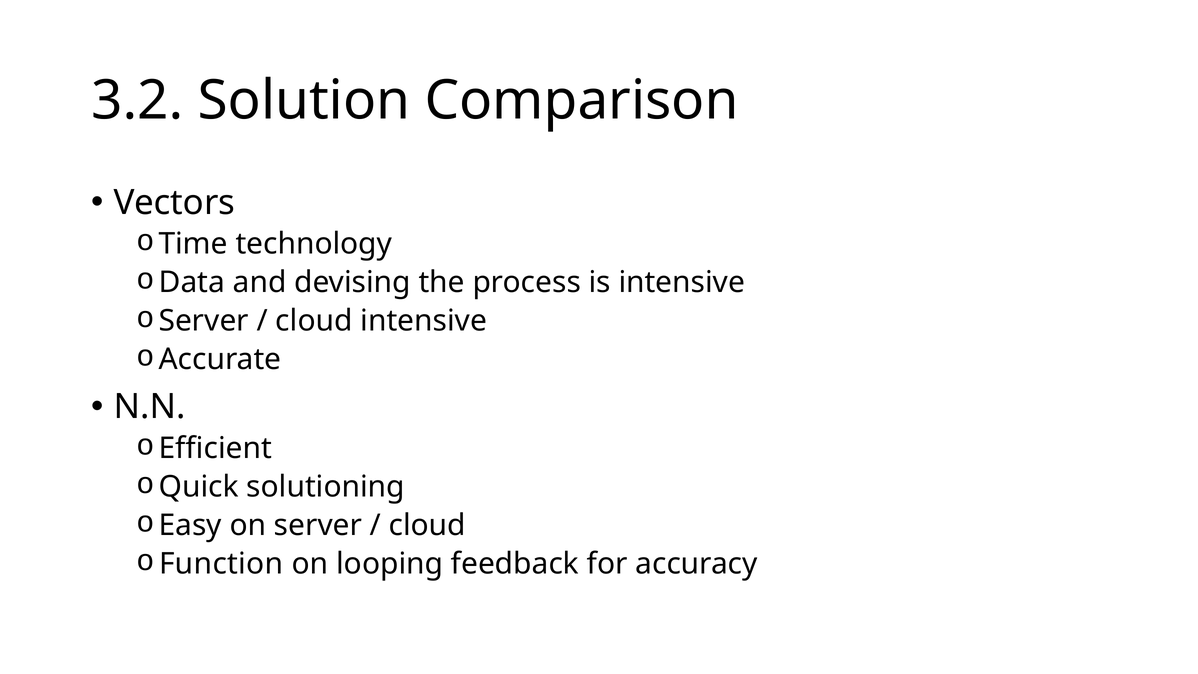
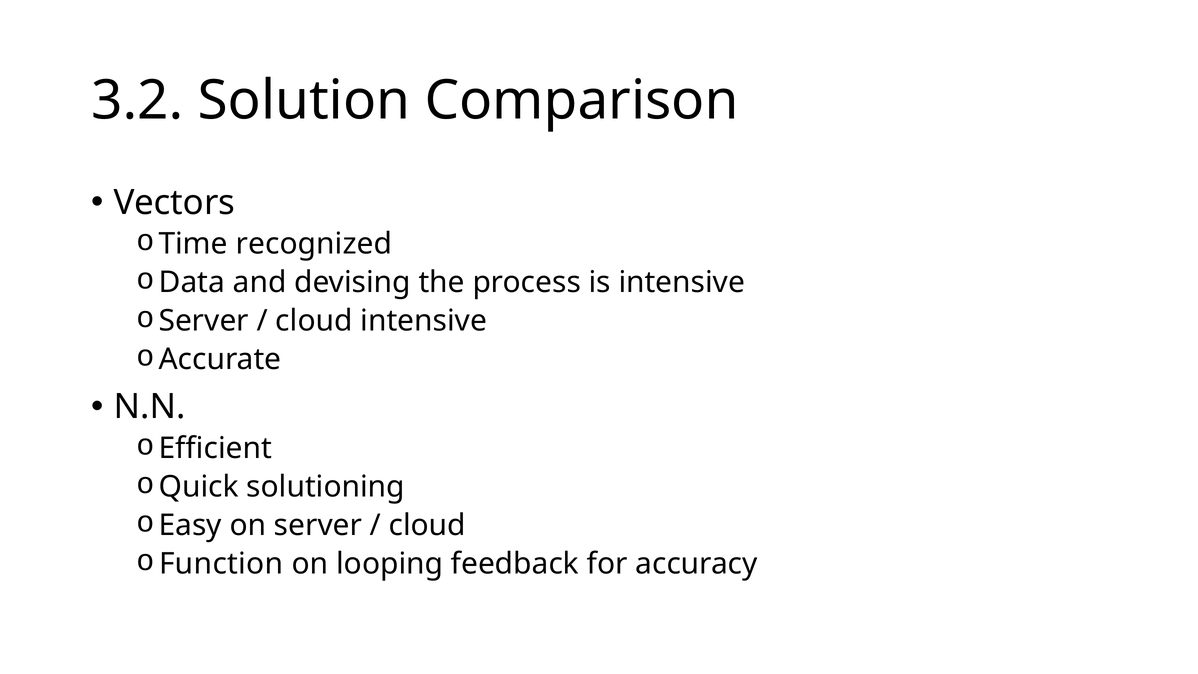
technology: technology -> recognized (314, 244)
